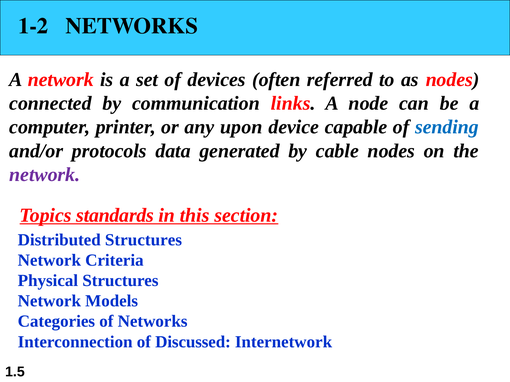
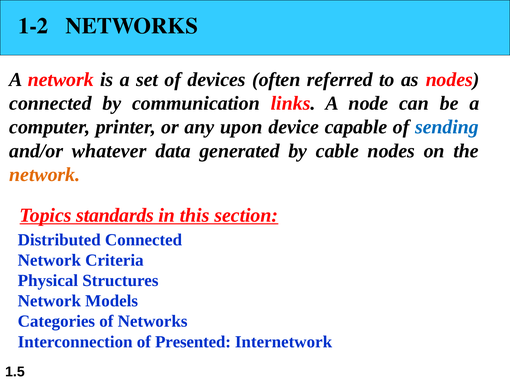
protocols: protocols -> whatever (109, 151)
network colour: purple -> orange (45, 175)
Distributed Structures: Structures -> Connected (144, 240)
Discussed: Discussed -> Presented (193, 342)
